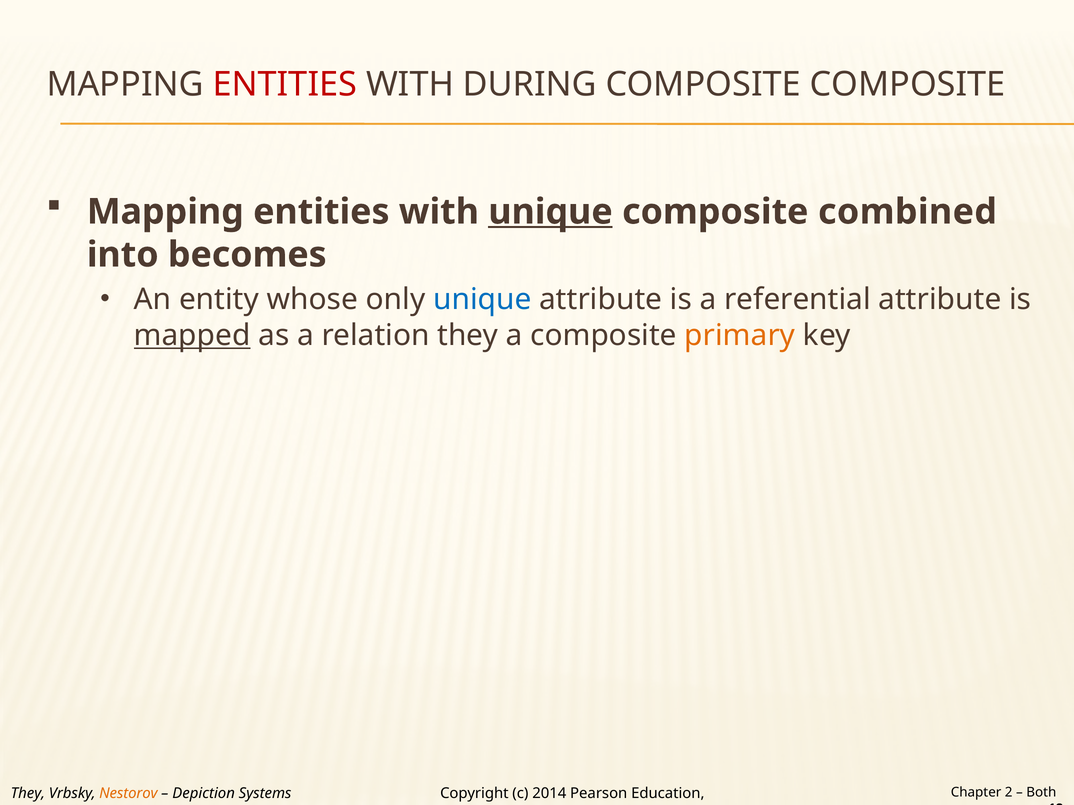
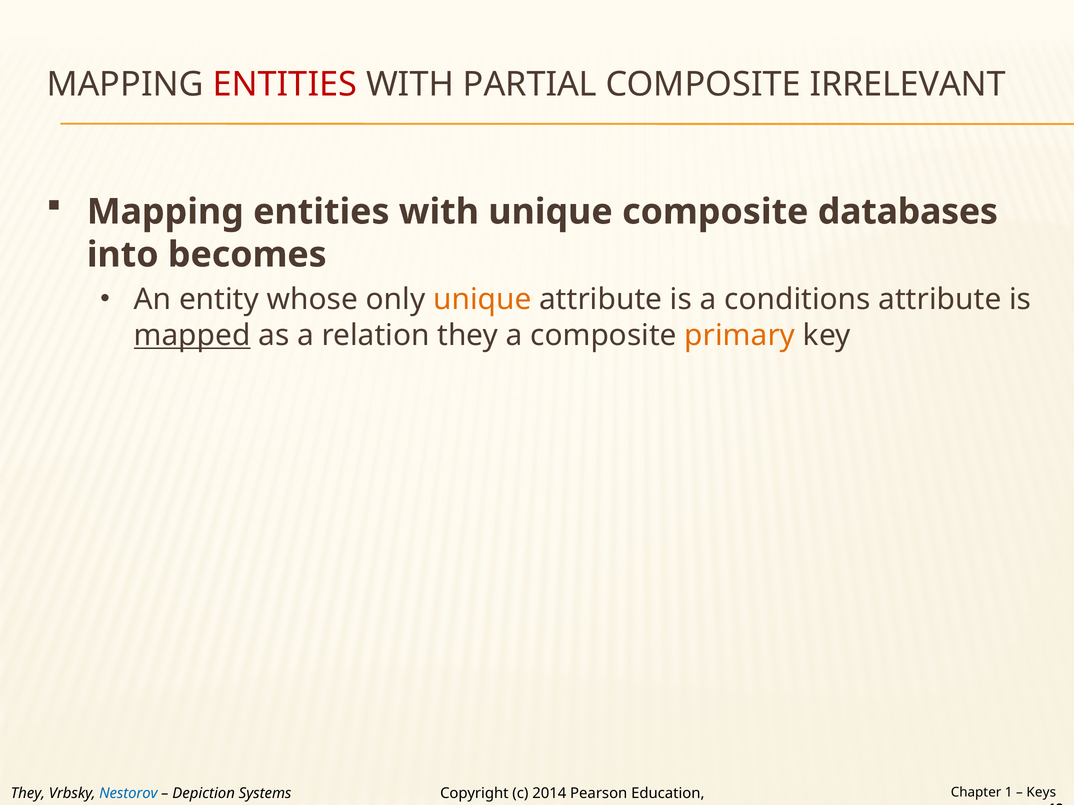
DURING: DURING -> PARTIAL (530, 85)
COMPOSITE COMPOSITE: COMPOSITE -> IRRELEVANT (908, 85)
unique underline: present -> none (550, 212)
combined: combined -> databases (908, 212)
unique colour: blue -> orange (482, 300)
referential: referential -> conditions (797, 300)
Nestorov colour: orange -> blue (128, 794)
2: 2 -> 1 (1009, 793)
Both: Both -> Keys (1041, 793)
